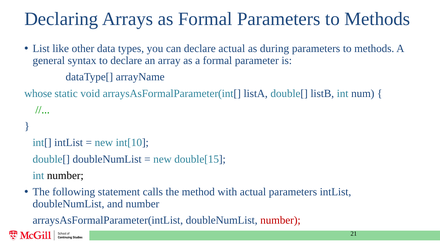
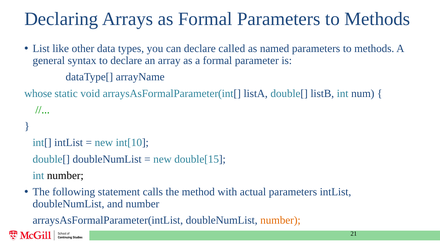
declare actual: actual -> called (232, 49)
during: during -> named (275, 49)
number colour: red -> orange (280, 221)
